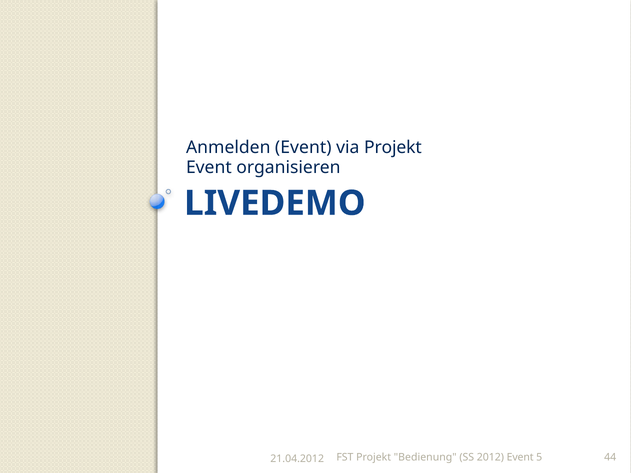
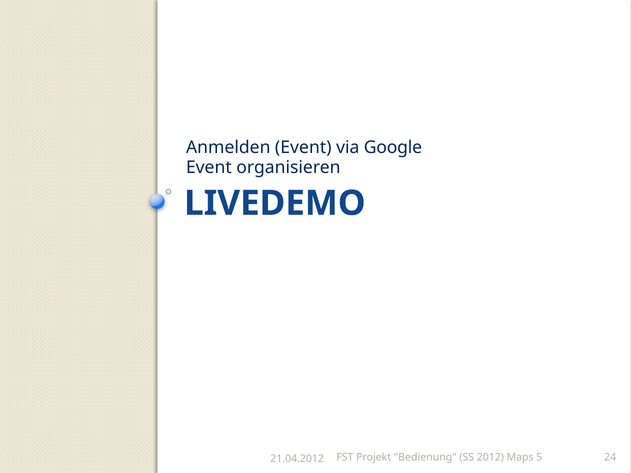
via Projekt: Projekt -> Google (393, 148)
2012 Event: Event -> Maps (520, 458)
44: 44 -> 24 (610, 458)
